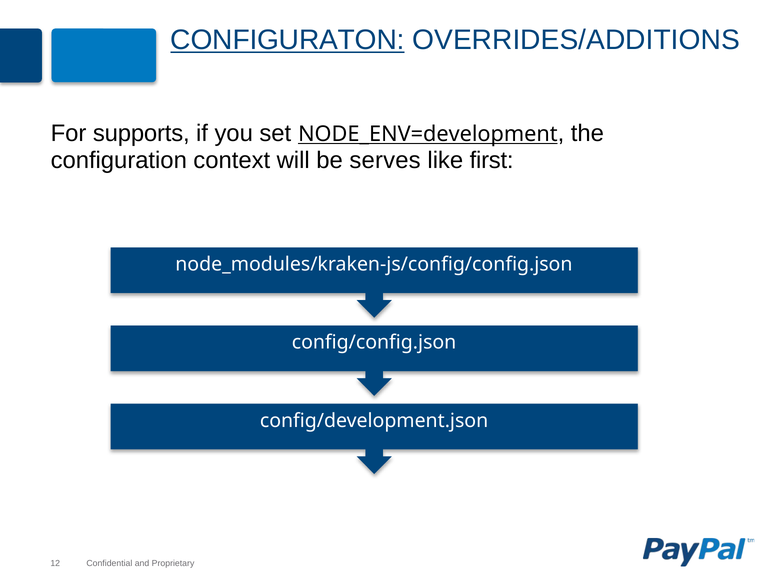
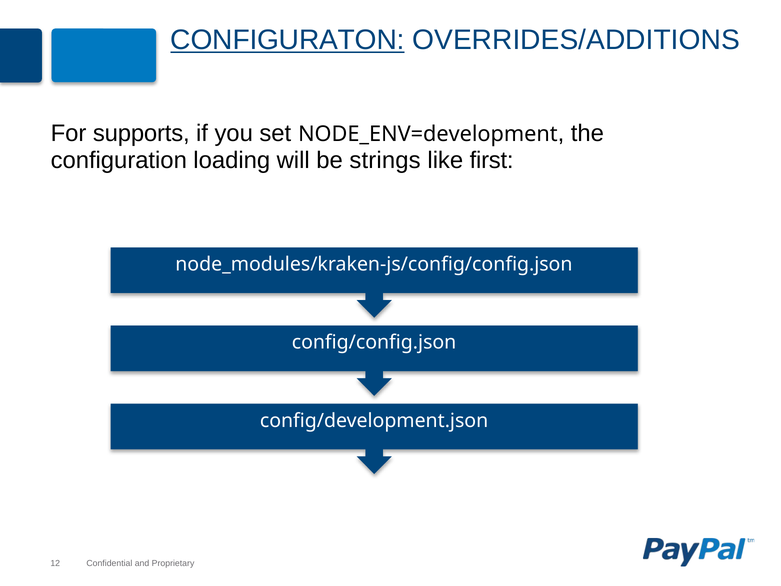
NODE_ENV=development underline: present -> none (428, 134)
context: context -> loading (232, 161)
serves: serves -> strings (385, 161)
